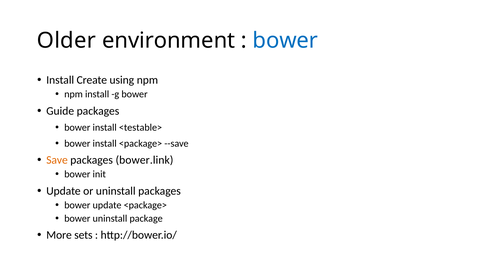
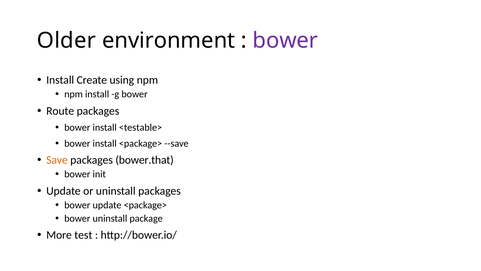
bower colour: blue -> purple (285, 40)
Guide: Guide -> Route (60, 111)
bower.link: bower.link -> bower.that (145, 160)
sets: sets -> test (83, 235)
